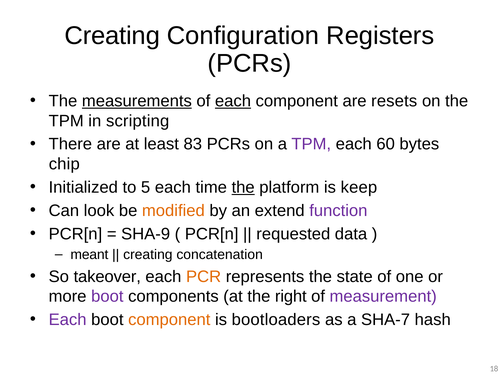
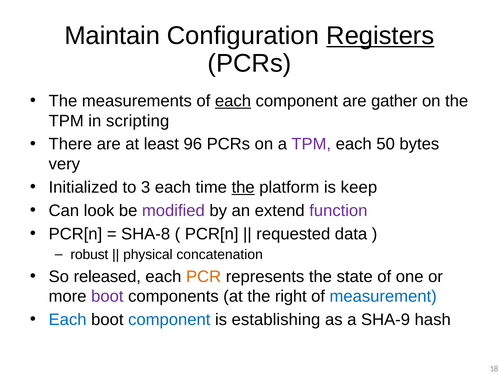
Creating: Creating -> Maintain (112, 36)
Registers underline: none -> present (380, 36)
measurements underline: present -> none (137, 101)
resets: resets -> gather (394, 101)
83: 83 -> 96 (193, 144)
60: 60 -> 50 (386, 144)
chip: chip -> very (64, 164)
5: 5 -> 3 (146, 187)
modified colour: orange -> purple (173, 211)
SHA-9: SHA-9 -> SHA-8 (146, 234)
meant: meant -> robust (89, 255)
creating: creating -> physical (148, 255)
takeover: takeover -> released (107, 277)
measurement colour: purple -> blue (383, 297)
Each colour: purple -> blue (68, 320)
component colour: orange -> blue (169, 320)
bootloaders: bootloaders -> establishing (276, 320)
SHA-7: SHA-7 -> SHA-9 (386, 320)
